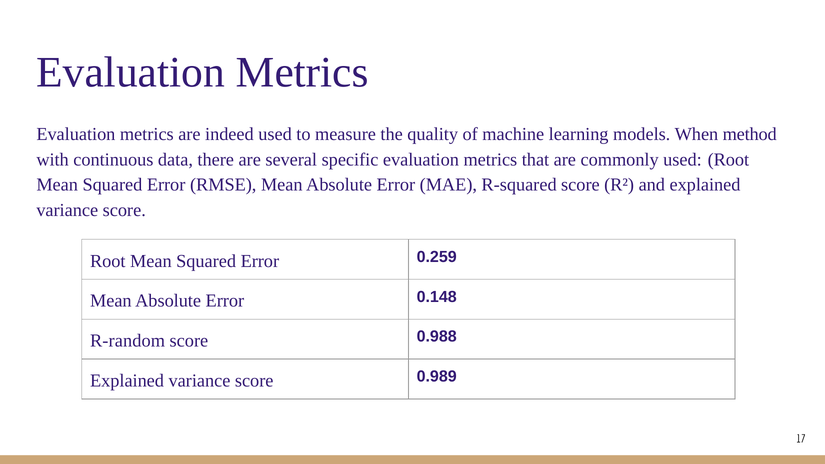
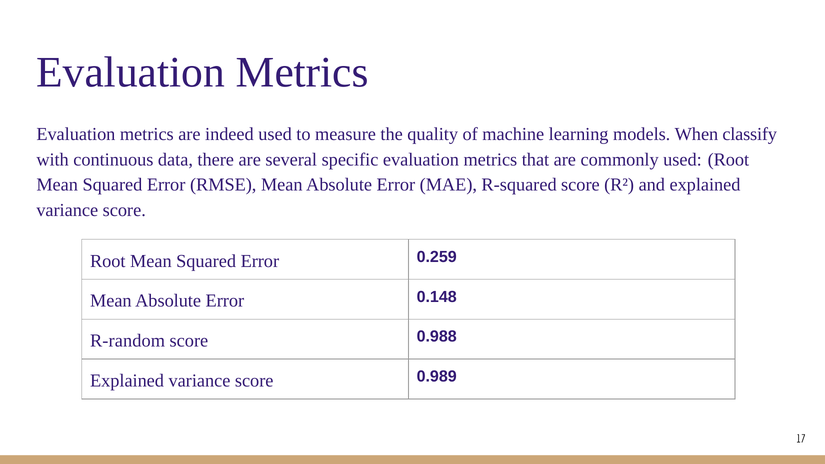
method: method -> classify (750, 134)
